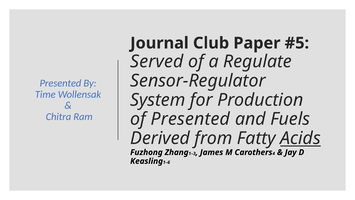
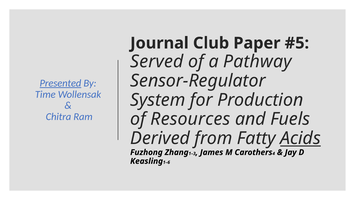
Regulate: Regulate -> Pathway (257, 61)
Presented underline: none -> present (60, 83)
of Presented: Presented -> Resources (190, 119)
